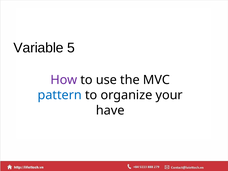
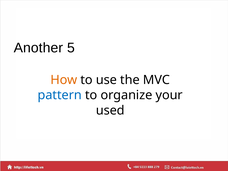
Variable: Variable -> Another (38, 48)
How colour: purple -> orange (64, 80)
have: have -> used (110, 110)
